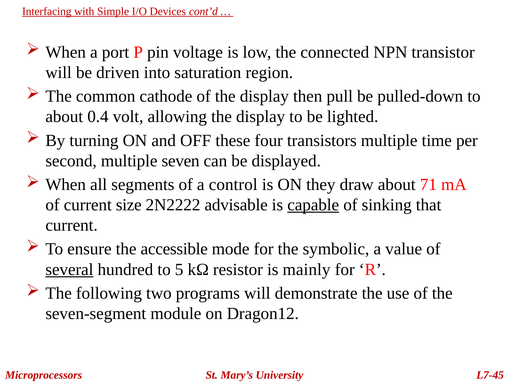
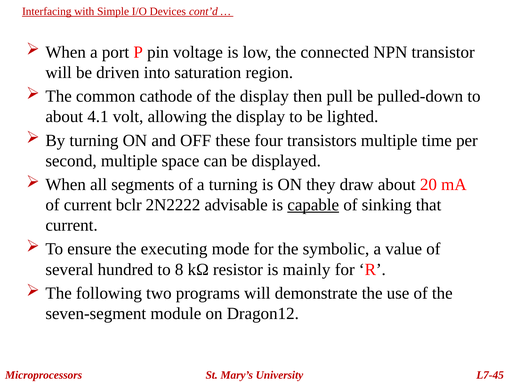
0.4: 0.4 -> 4.1 (98, 117)
seven: seven -> space (181, 161)
a control: control -> turning (233, 184)
71: 71 -> 20 (428, 184)
size: size -> bclr (129, 205)
accessible: accessible -> executing (174, 249)
several underline: present -> none (69, 269)
5: 5 -> 8 (179, 269)
